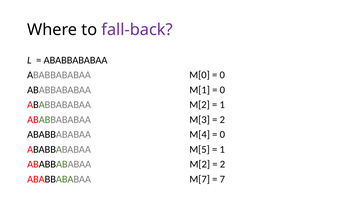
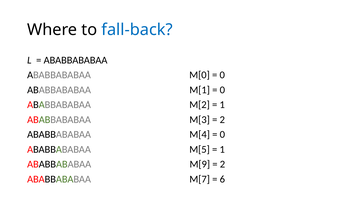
fall-back colour: purple -> blue (137, 30)
M[2: M[2 -> M[9 (200, 165)
7: 7 -> 6 (222, 179)
